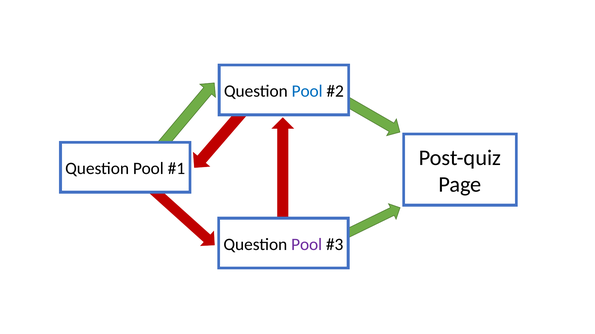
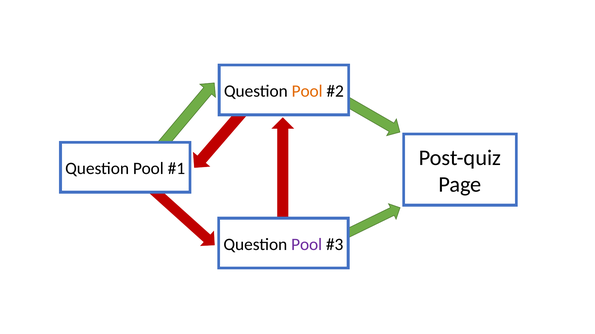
Pool colour: blue -> orange (307, 91)
